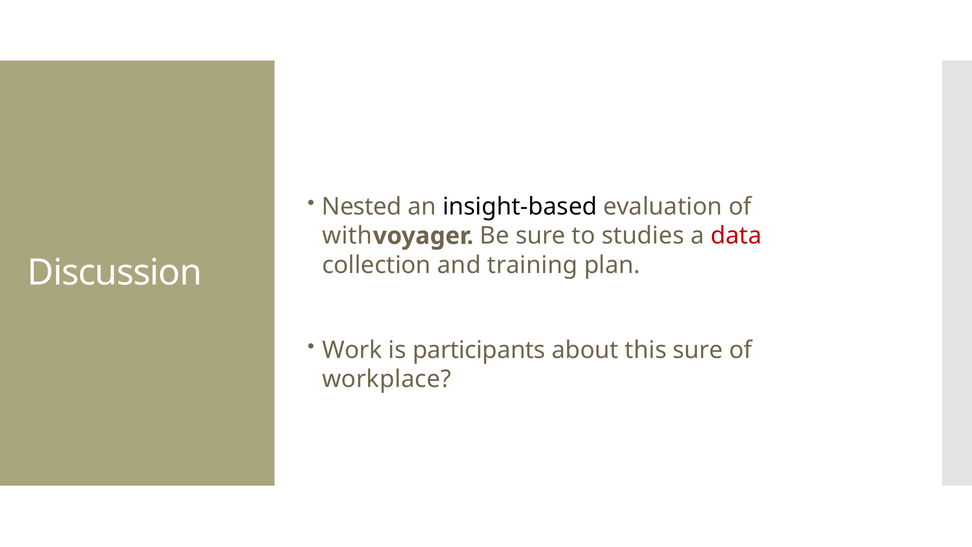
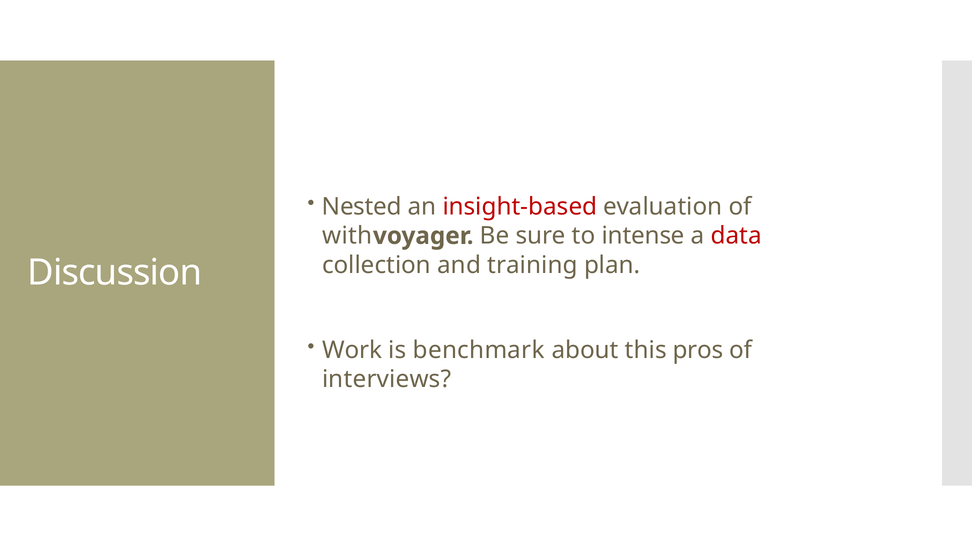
insight-based colour: black -> red (520, 207)
studies: studies -> intense (643, 236)
participants: participants -> benchmark (479, 350)
this sure: sure -> pros (698, 350)
workplace: workplace -> interviews (387, 379)
